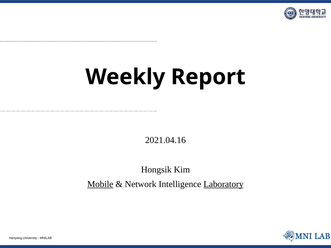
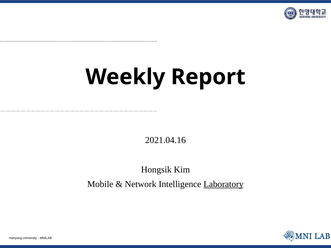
Mobile underline: present -> none (100, 184)
